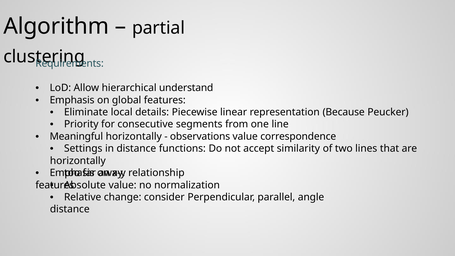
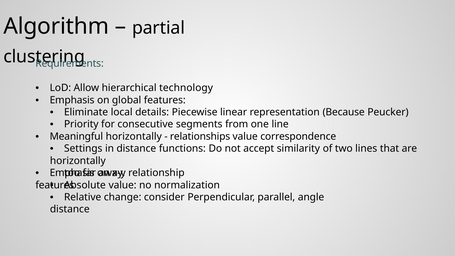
understand: understand -> technology (186, 88)
observations: observations -> relationships (200, 136)
